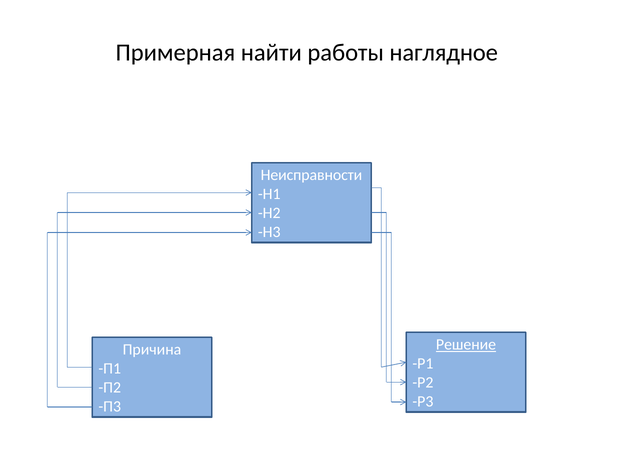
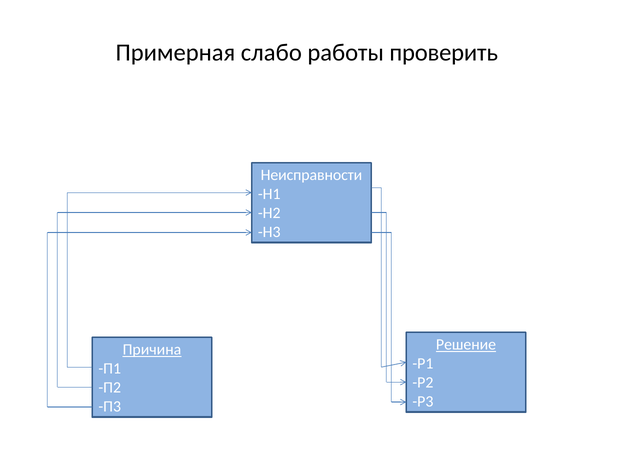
найти: найти -> слабо (271, 53)
наглядное: наглядное -> проверить (444, 53)
Причина underline: none -> present (152, 350)
